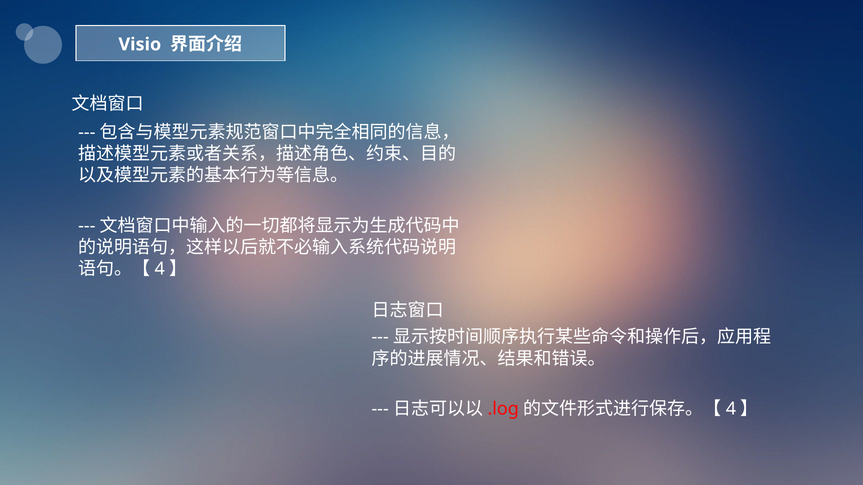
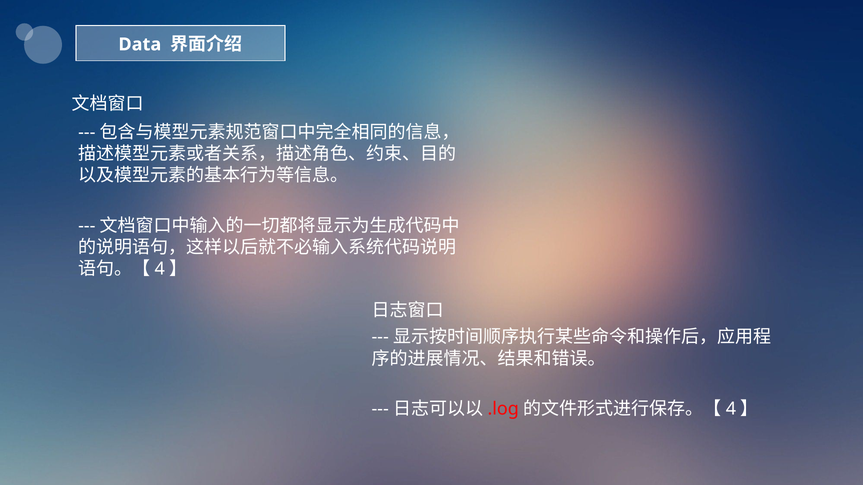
Visio: Visio -> Data (140, 44)
